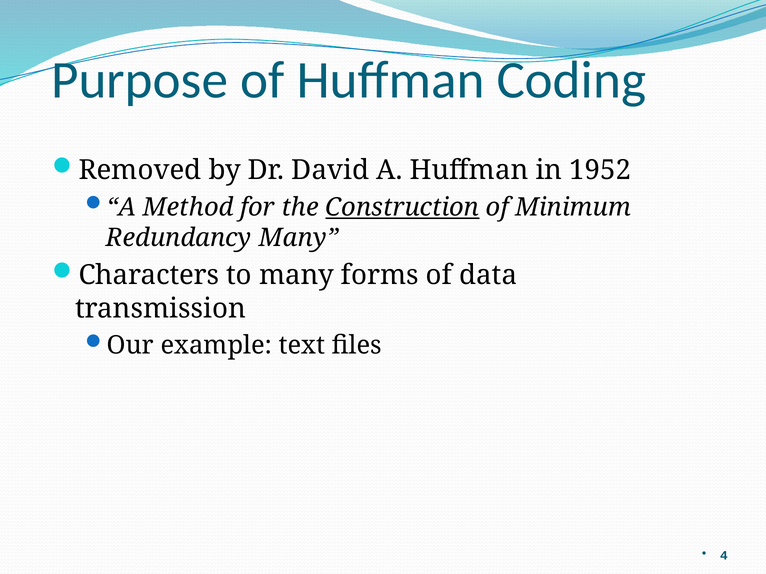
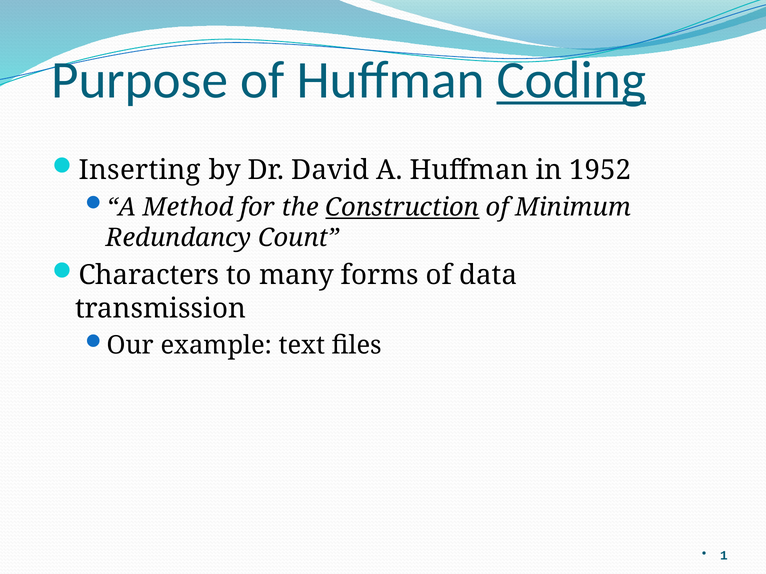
Coding underline: none -> present (571, 80)
Removed: Removed -> Inserting (140, 170)
Redundancy Many: Many -> Count (299, 238)
4: 4 -> 1 (724, 556)
